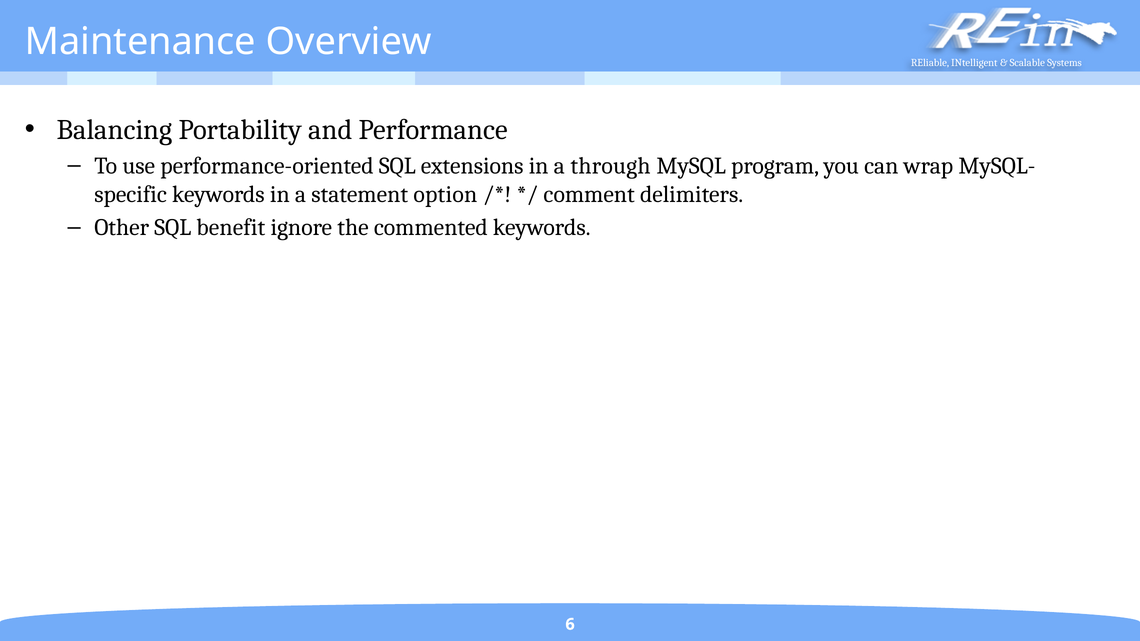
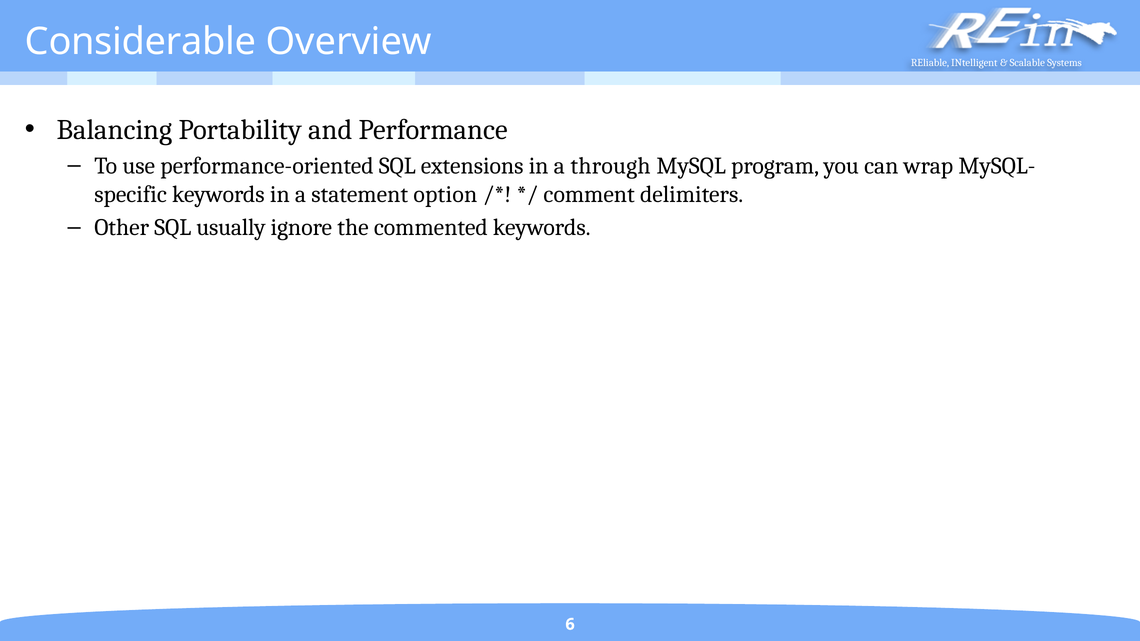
Maintenance: Maintenance -> Considerable (140, 42)
benefit: benefit -> usually (231, 228)
